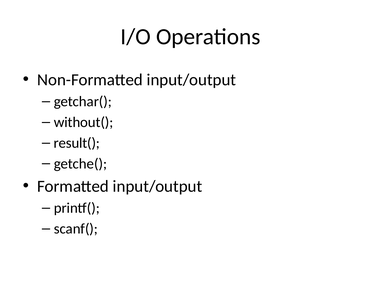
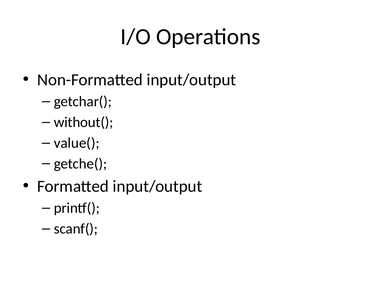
result(: result( -> value( (77, 143)
